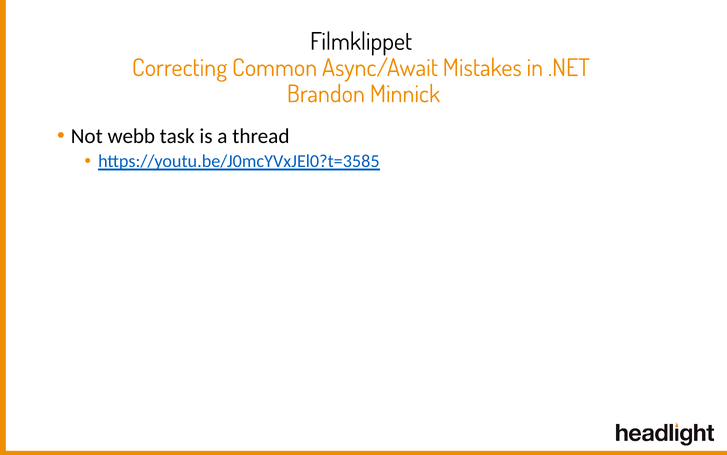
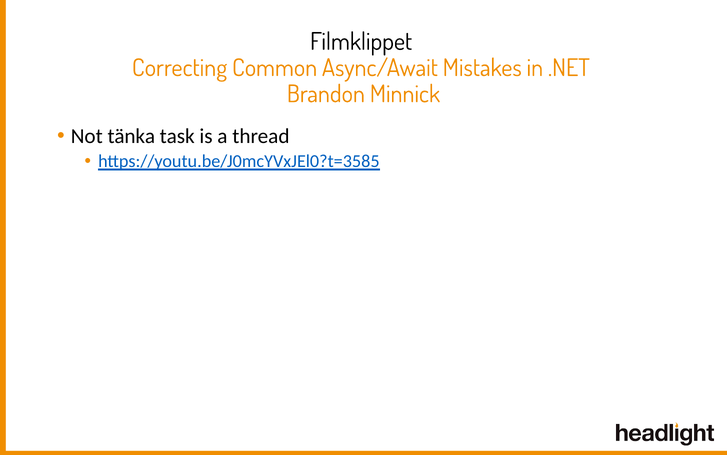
webb: webb -> tänka (131, 136)
